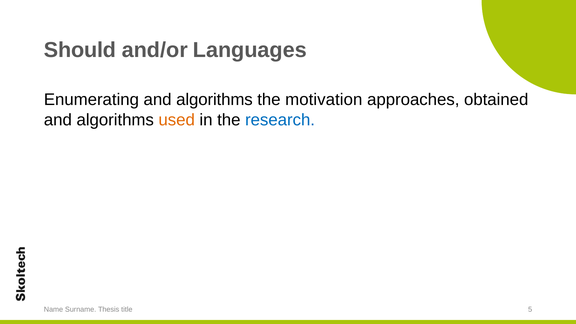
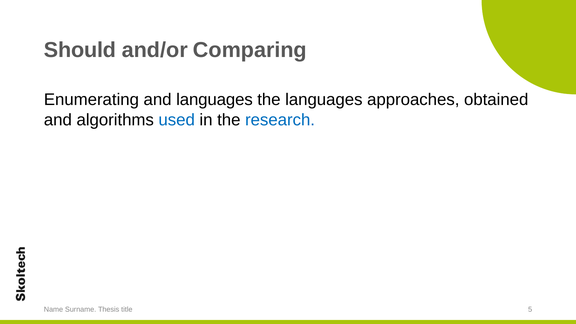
Languages: Languages -> Comparing (250, 50)
Enumerating and algorithms: algorithms -> languages (214, 100)
the motivation: motivation -> languages (324, 100)
used colour: orange -> blue (177, 120)
